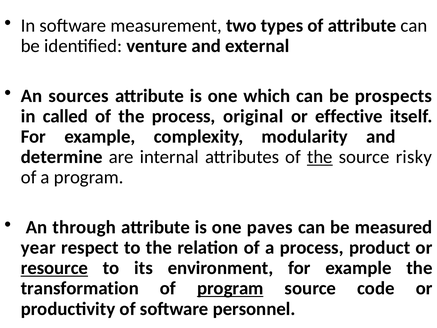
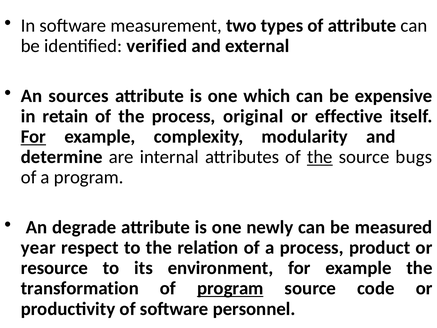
venture: venture -> verified (157, 46)
prospects: prospects -> expensive (394, 96)
called: called -> retain (65, 116)
For underline: none -> present (33, 137)
risky: risky -> bugs (414, 157)
through: through -> degrade (84, 227)
paves: paves -> newly (270, 227)
resource underline: present -> none (54, 268)
